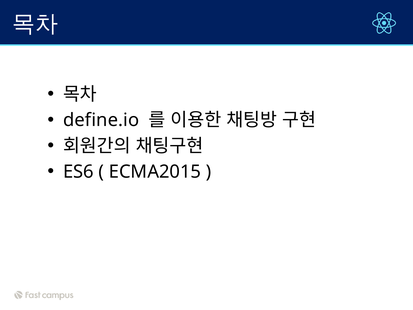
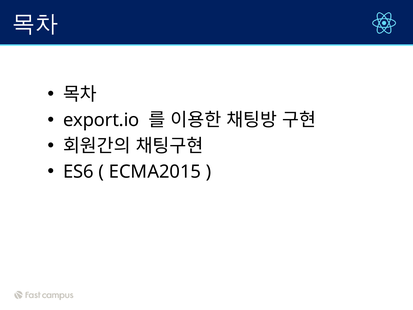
define.io: define.io -> export.io (101, 120)
